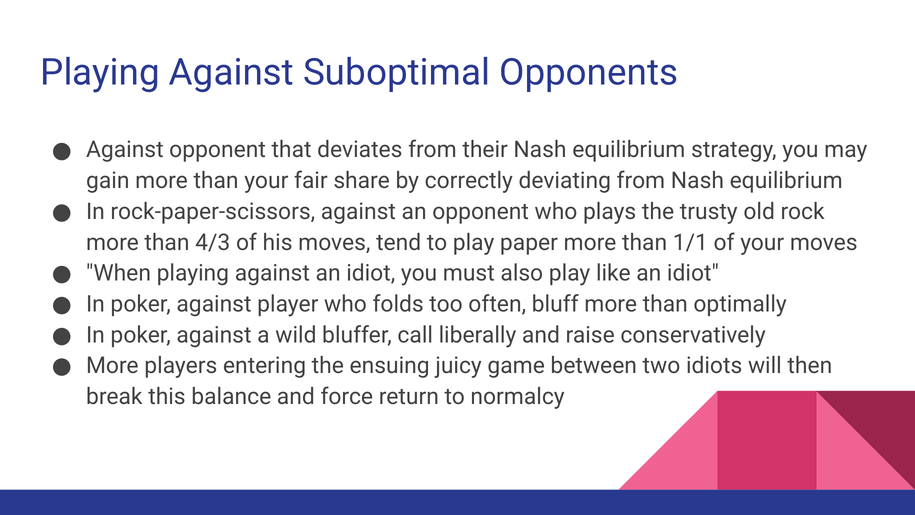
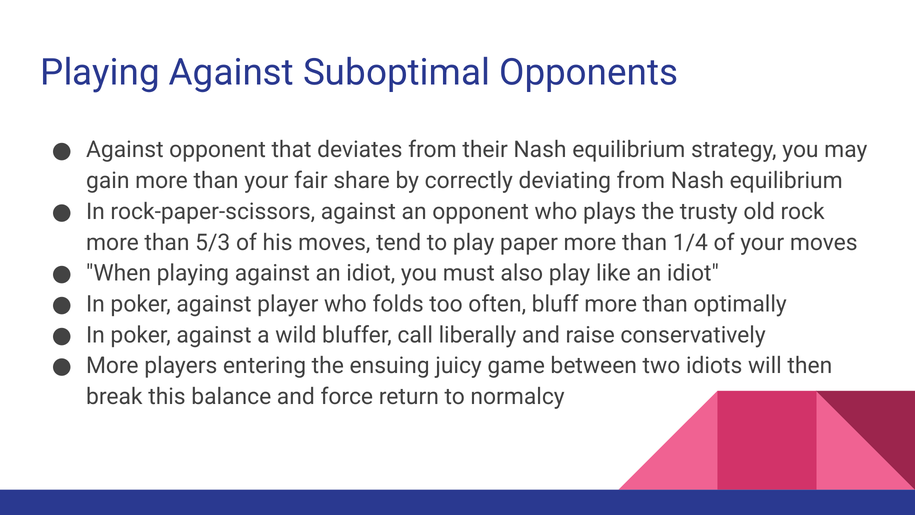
4/3: 4/3 -> 5/3 (213, 242)
1/1: 1/1 -> 1/4 (690, 242)
